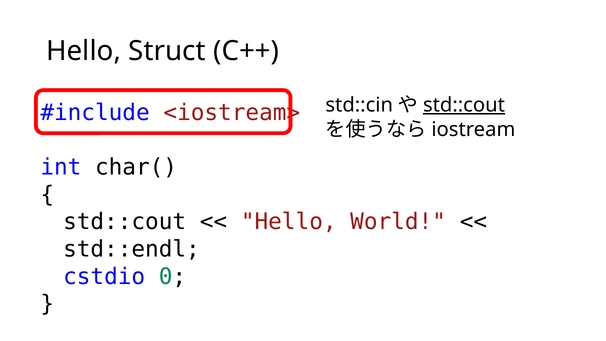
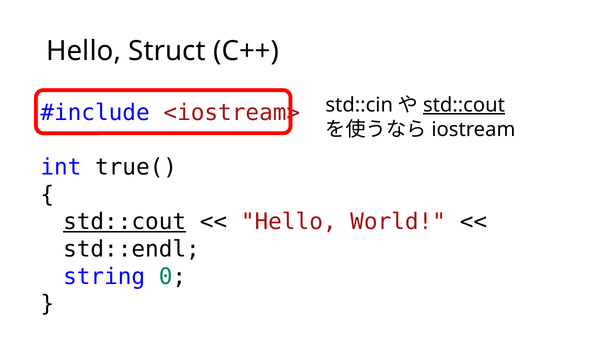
char(: char( -> true( (136, 167)
std::cout underline: none -> present (125, 222)
cstdio: cstdio -> string (104, 276)
